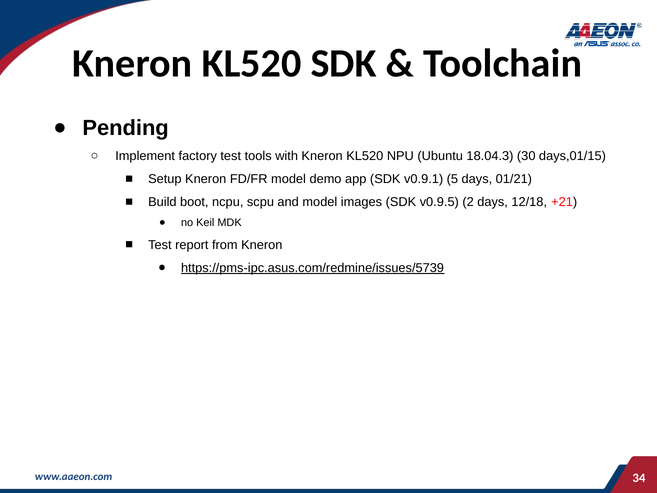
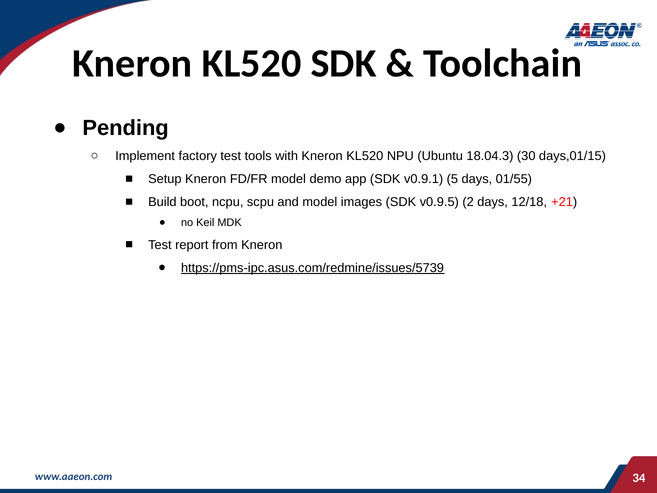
01/21: 01/21 -> 01/55 (514, 179)
